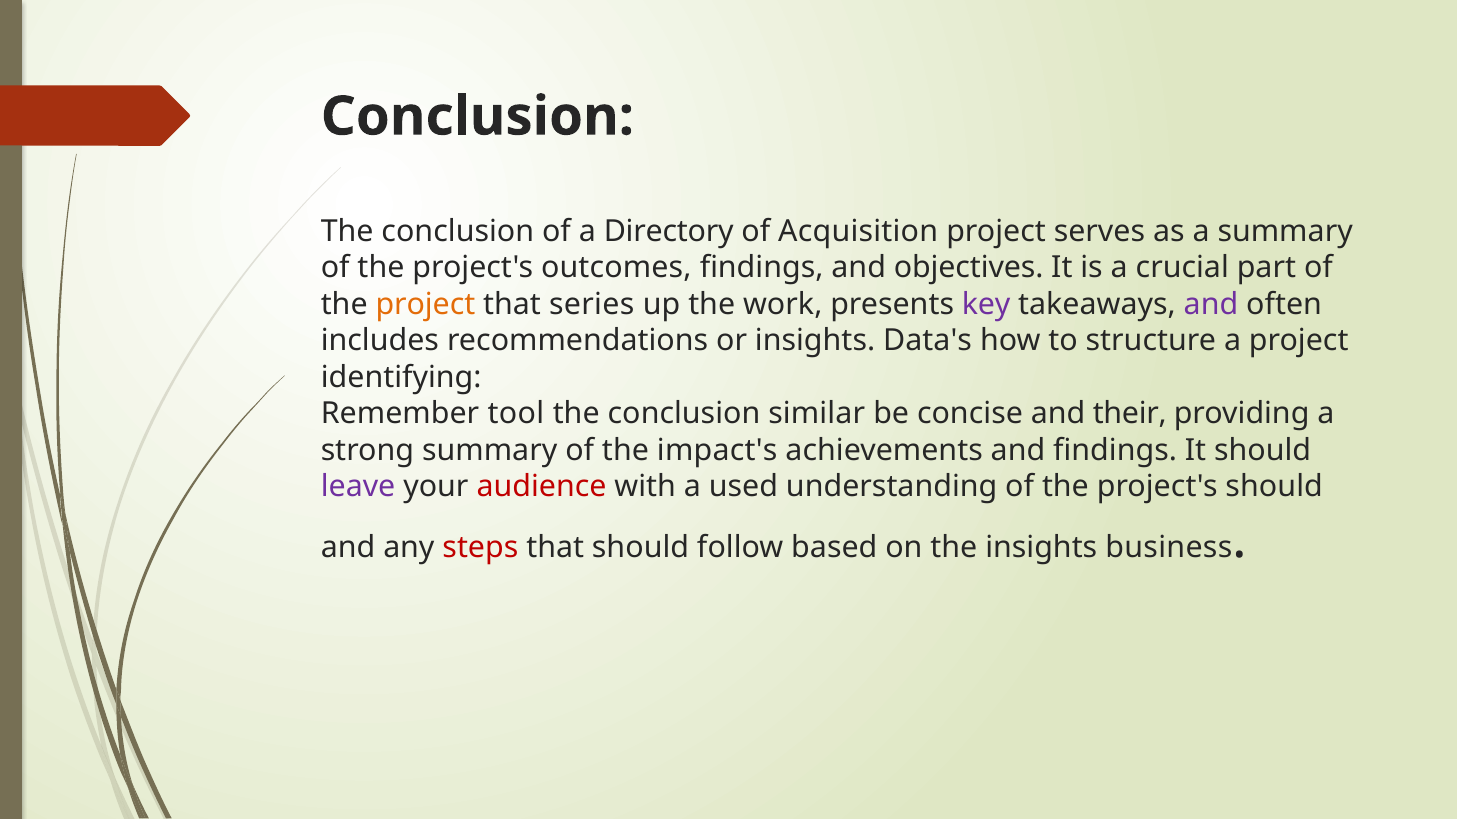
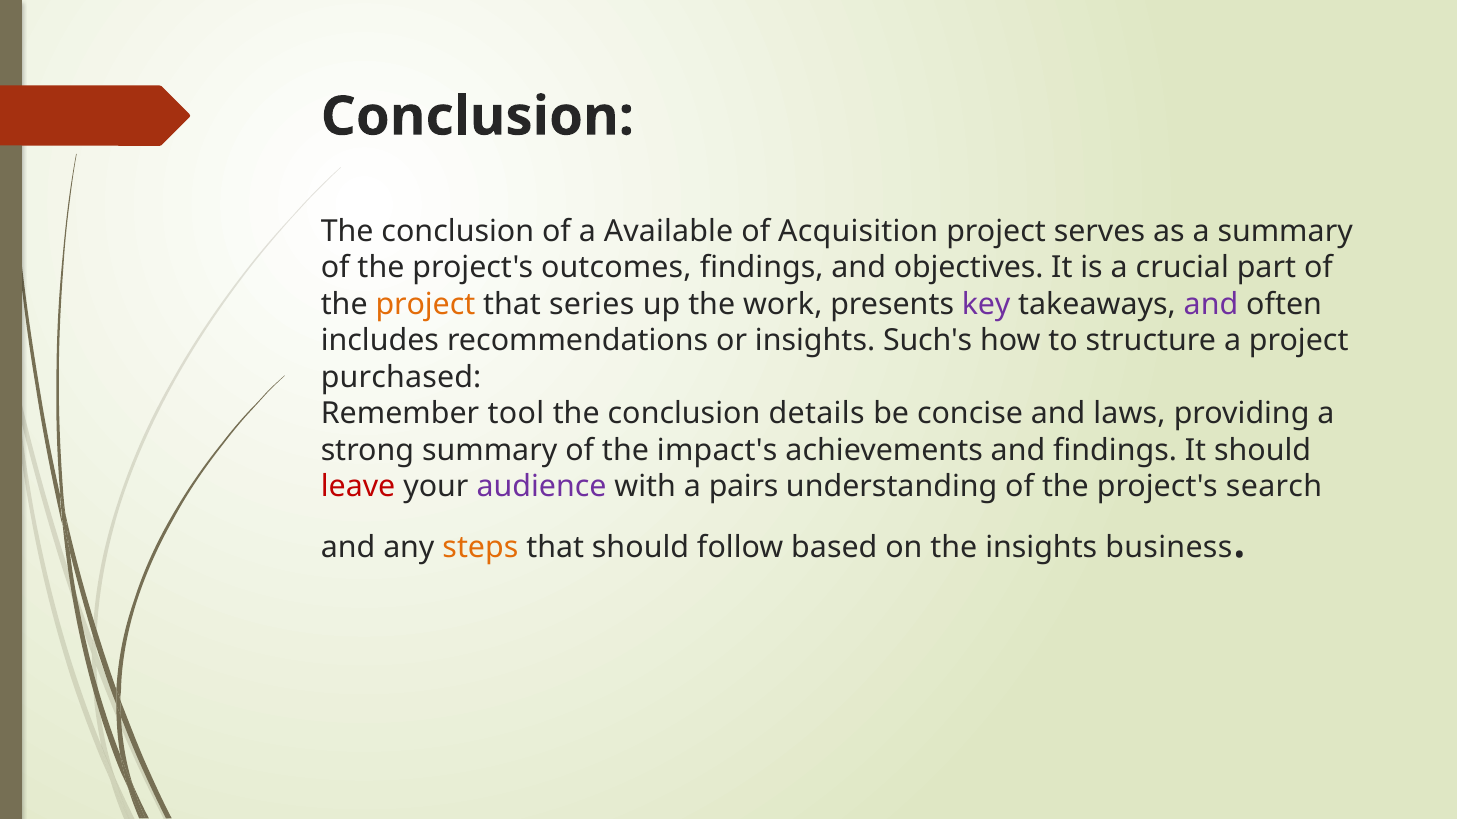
Directory: Directory -> Available (669, 232)
Data's: Data's -> Such's (928, 341)
identifying: identifying -> purchased (401, 378)
similar: similar -> details (817, 414)
their: their -> laws (1129, 414)
leave colour: purple -> red (358, 487)
audience colour: red -> purple (542, 487)
used: used -> pairs (744, 487)
project's should: should -> search (1274, 487)
steps colour: red -> orange (480, 548)
